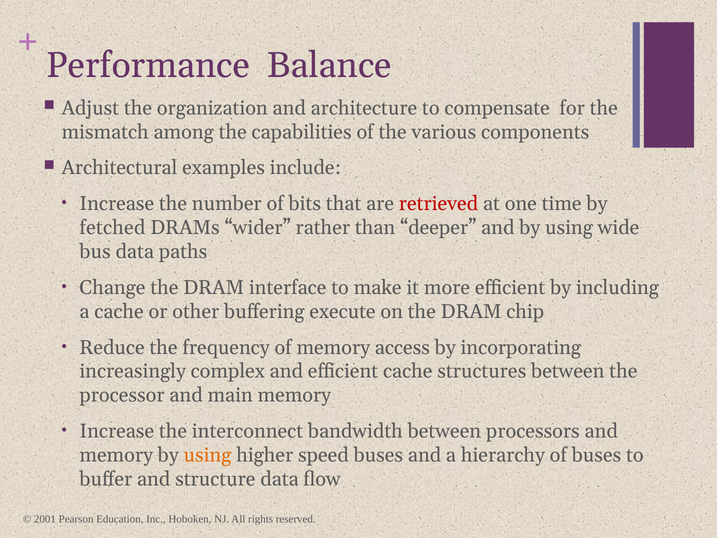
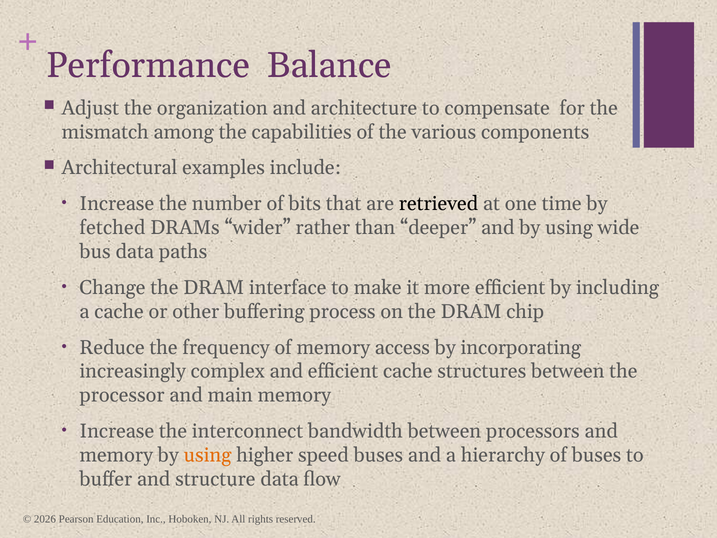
retrieved colour: red -> black (438, 204)
execute: execute -> process (343, 311)
2001: 2001 -> 2026 (45, 519)
